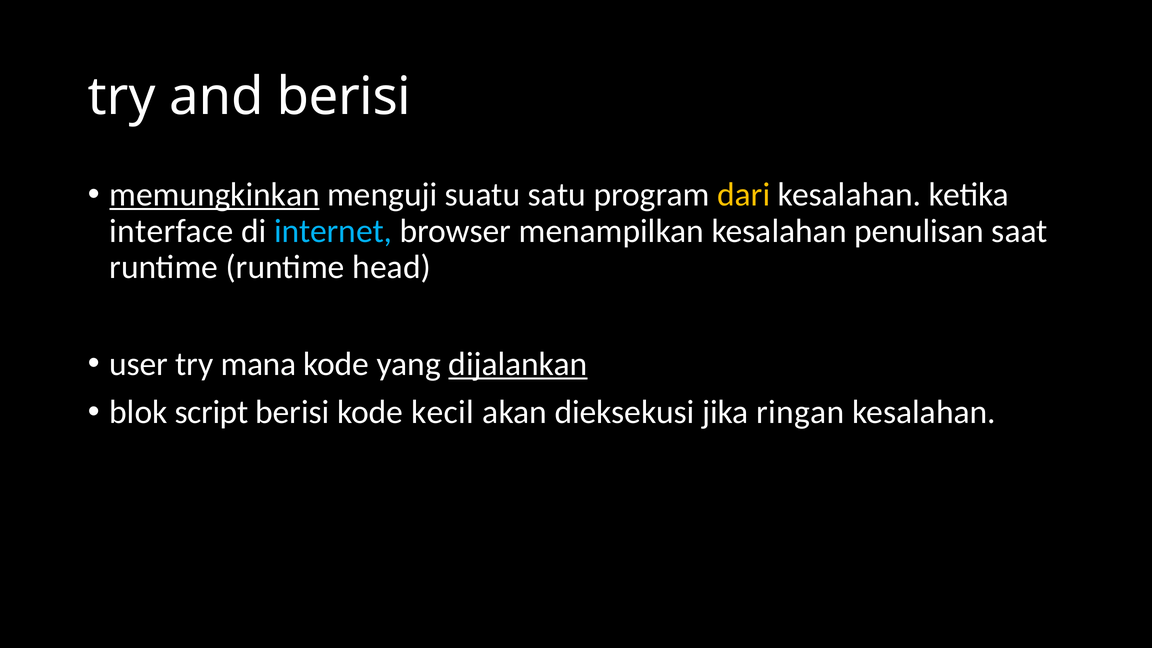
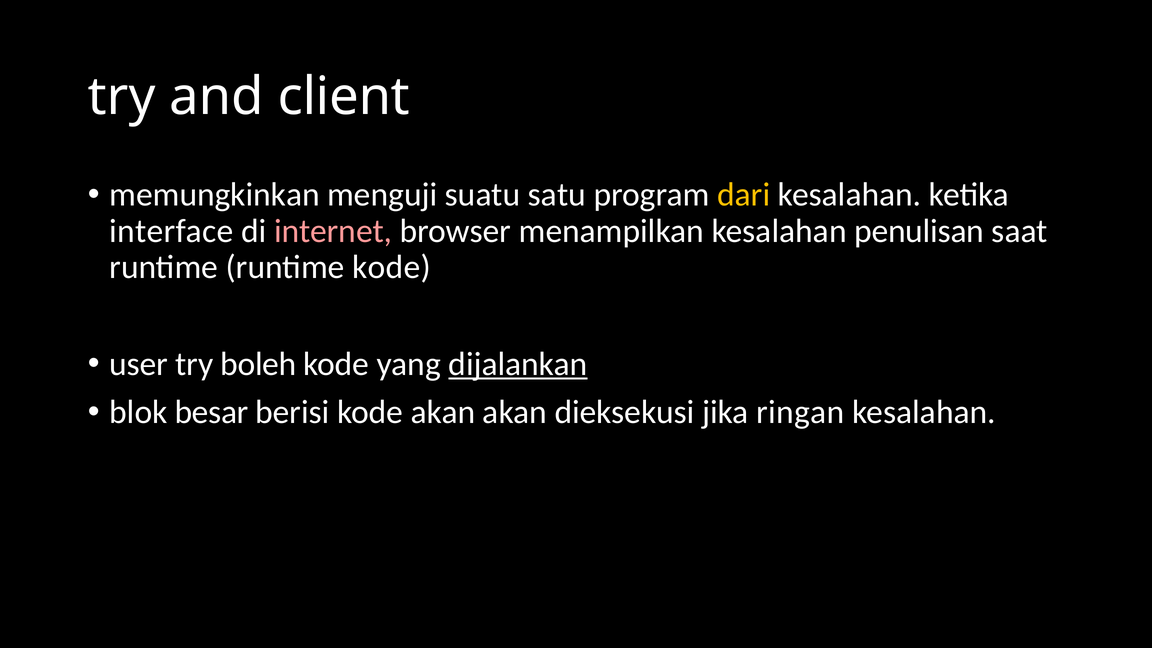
and berisi: berisi -> client (344, 97)
memungkinkan underline: present -> none (215, 195)
internet colour: light blue -> pink (333, 231)
runtime head: head -> kode (392, 267)
mana: mana -> boleh (258, 364)
script: script -> besar (212, 412)
kode kecil: kecil -> akan (443, 412)
